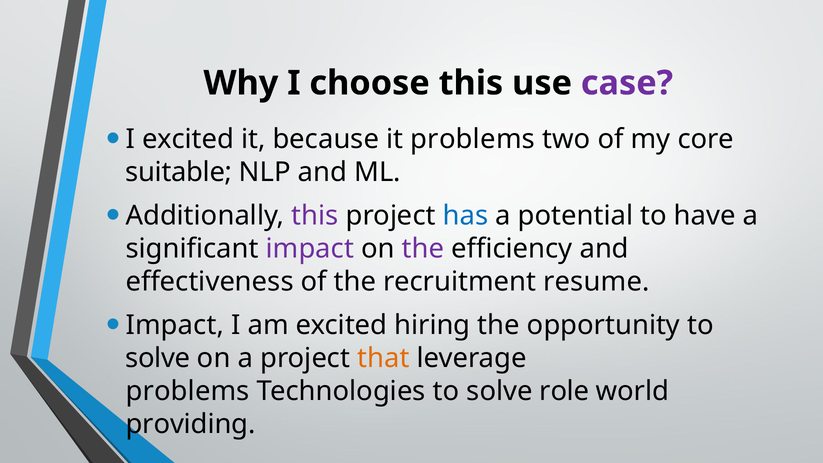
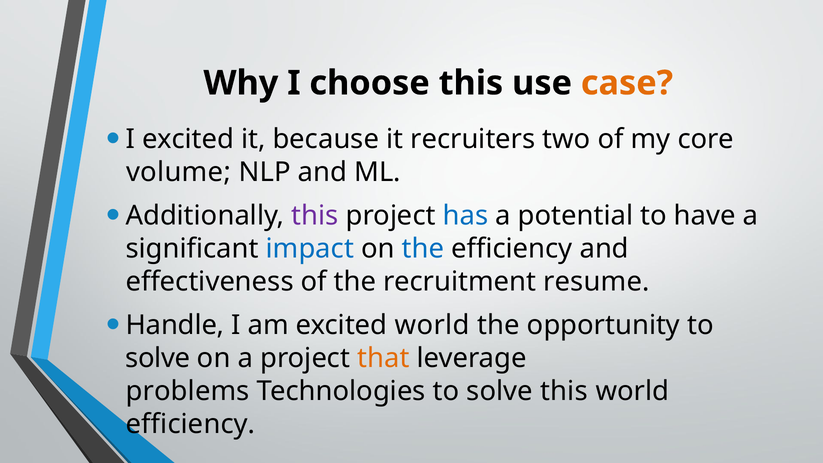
case colour: purple -> orange (627, 83)
it problems: problems -> recruiters (473, 139)
suitable: suitable -> volume (179, 172)
impact colour: purple -> blue (310, 249)
the colour: purple -> blue (423, 249)
Impact: Impact -> Handle (175, 325)
excited hiring: hiring -> world (432, 325)
solve role: role -> this (564, 391)
providing: providing -> efficiency (191, 424)
